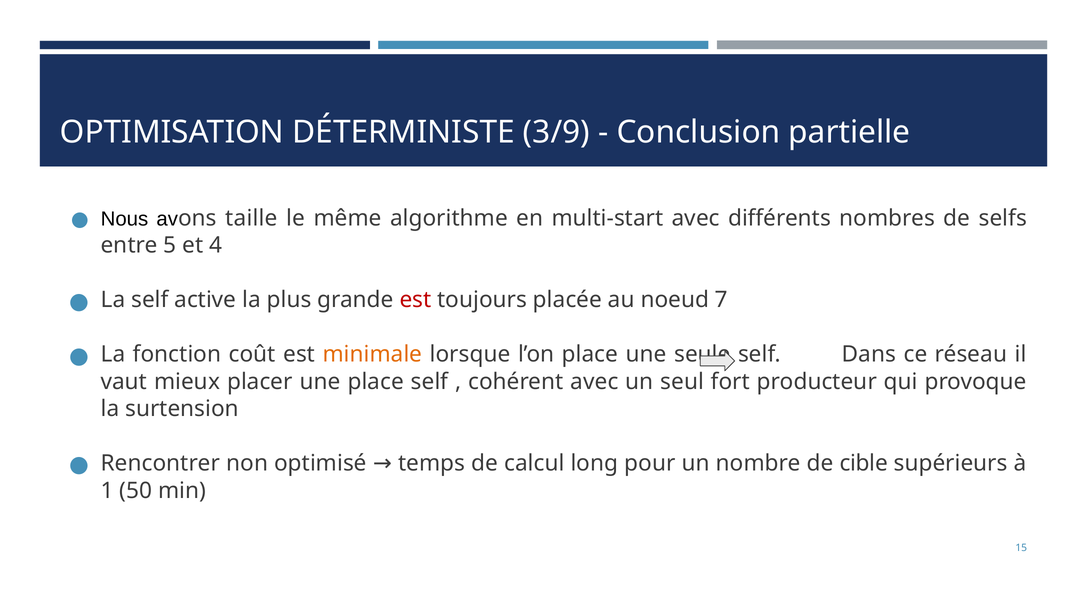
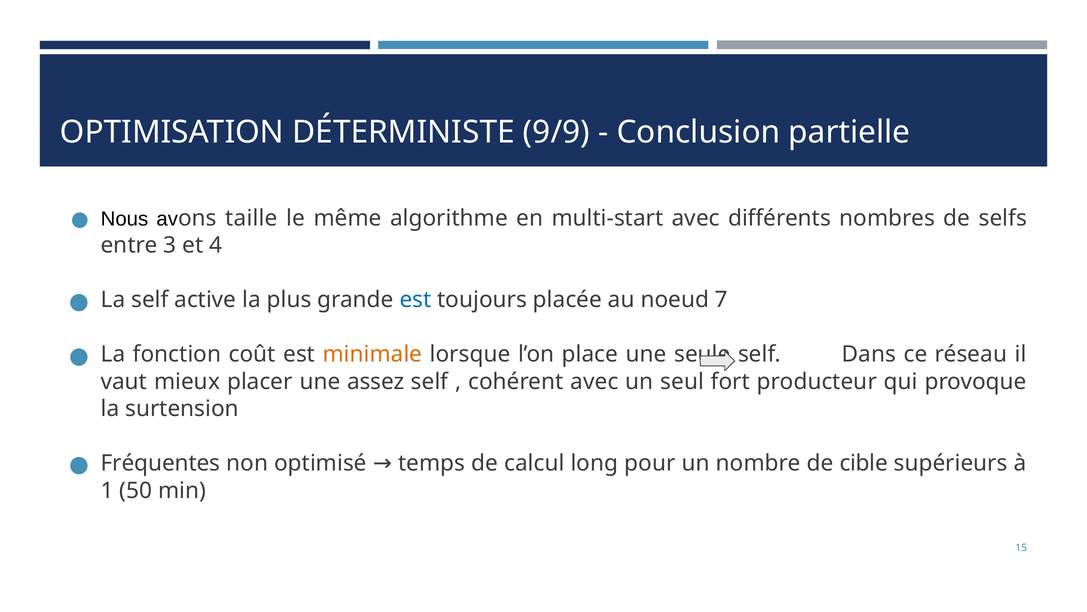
3/9: 3/9 -> 9/9 (556, 132)
5: 5 -> 3 (170, 245)
est colour: red -> blue (415, 300)
une place: place -> assez (376, 381)
Rencontrer: Rencontrer -> Fréquentes (160, 463)
